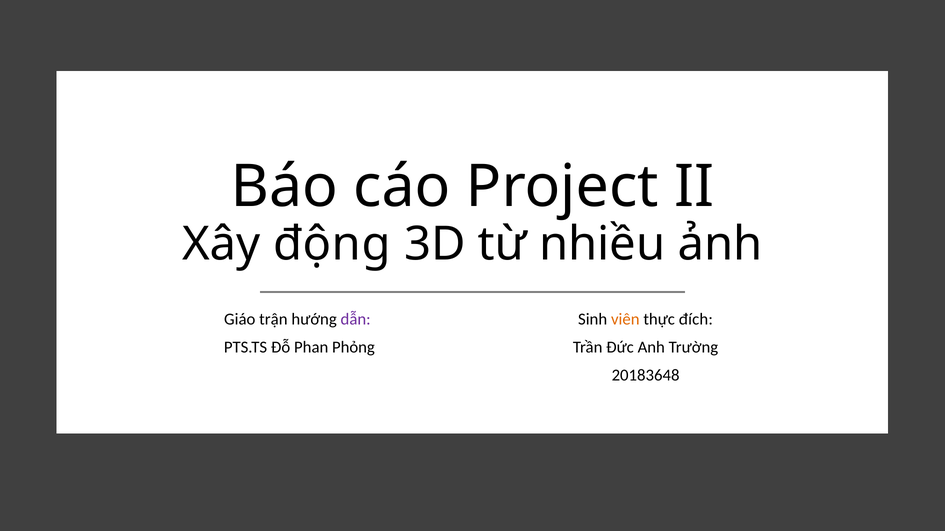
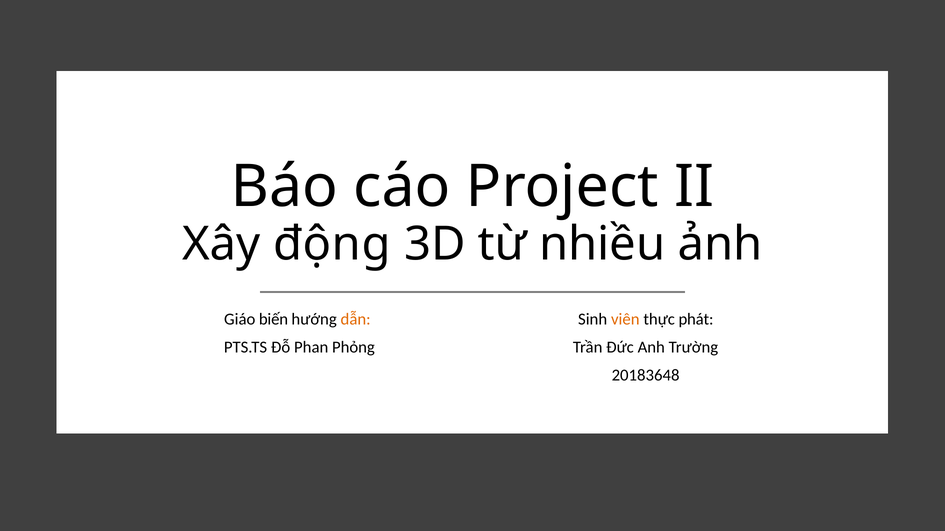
trận: trận -> biến (273, 319)
dẫn colour: purple -> orange (356, 319)
đích: đích -> phát (696, 319)
